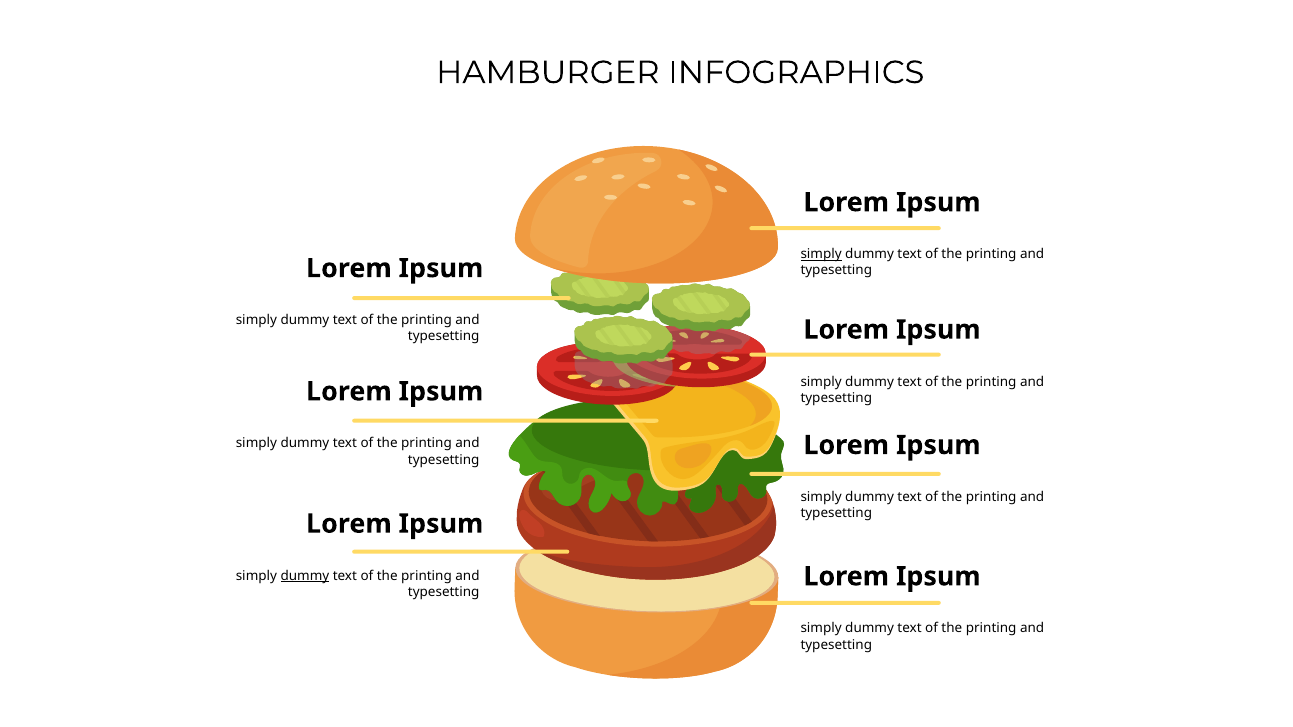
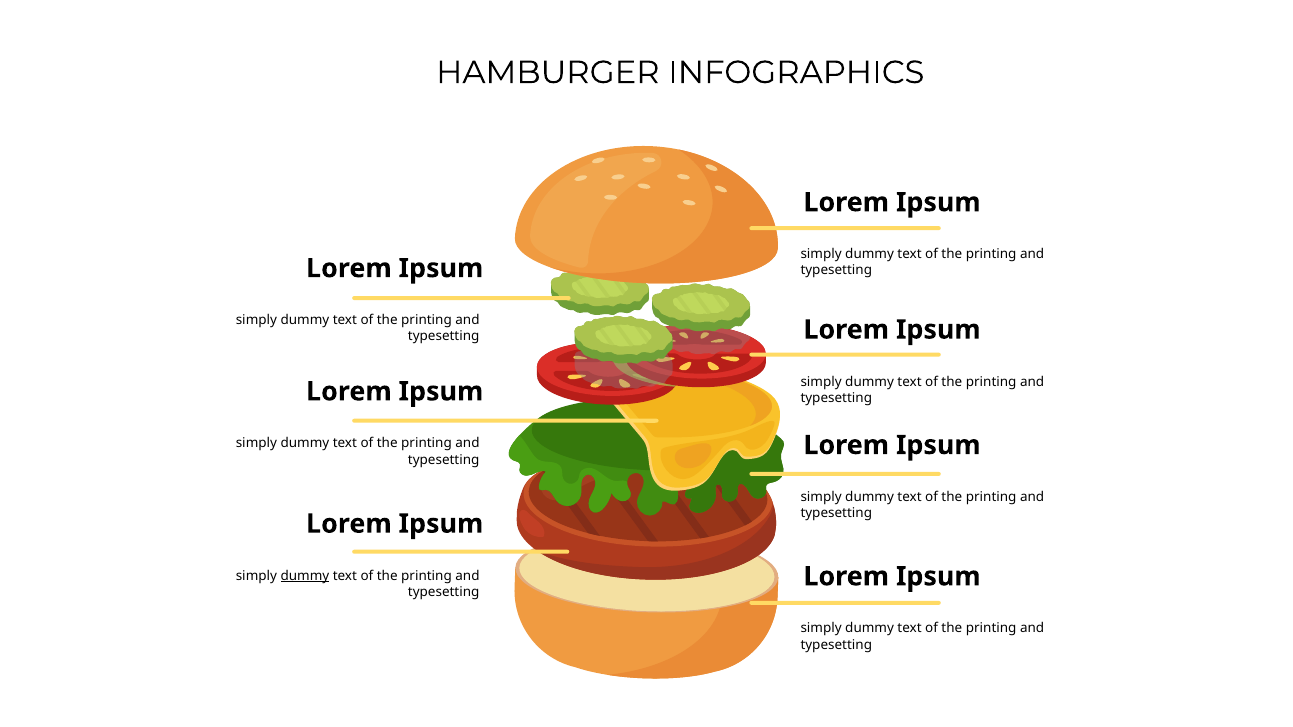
simply underline: present -> none (821, 254)
